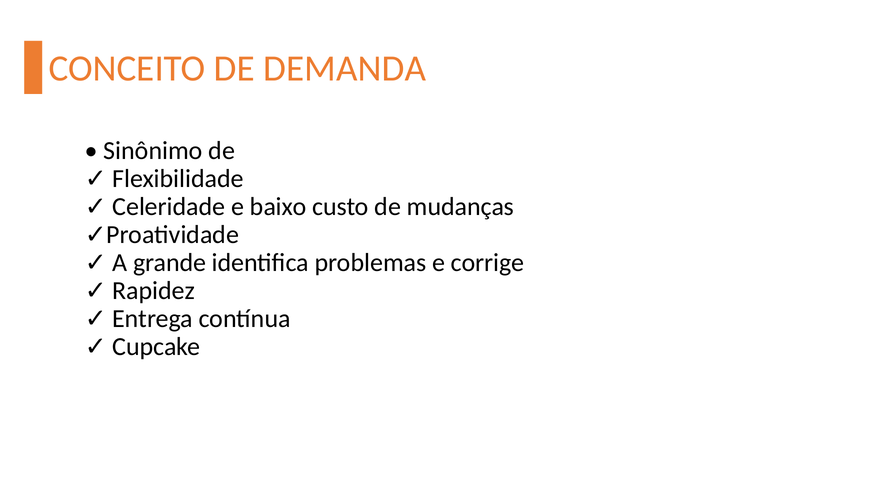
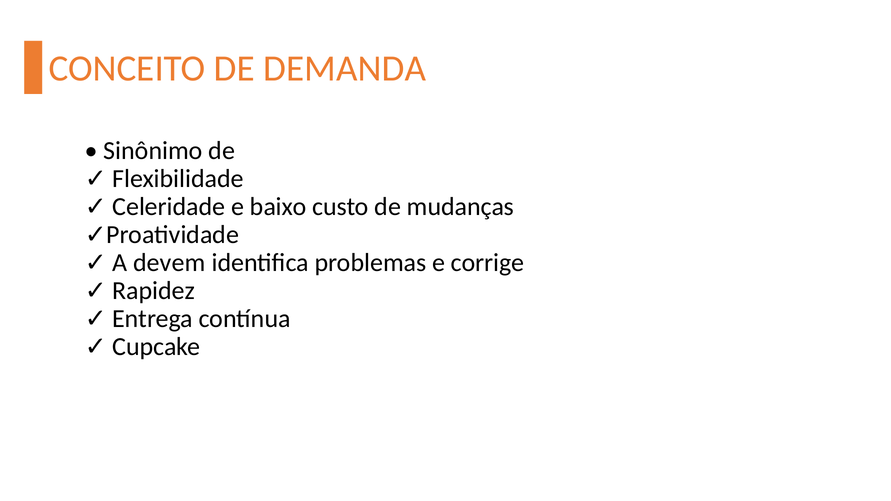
grande: grande -> devem (169, 263)
